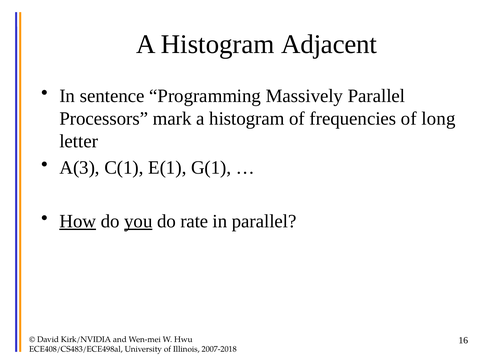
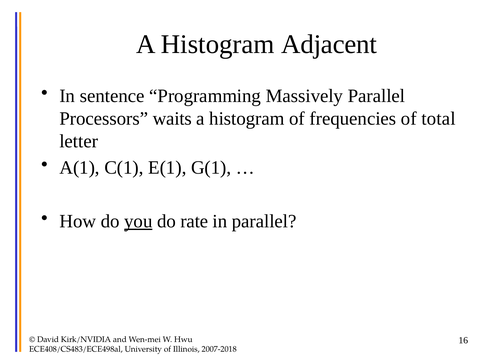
mark: mark -> waits (172, 119)
long: long -> total (438, 119)
A(3: A(3 -> A(1 (80, 168)
How underline: present -> none (78, 221)
